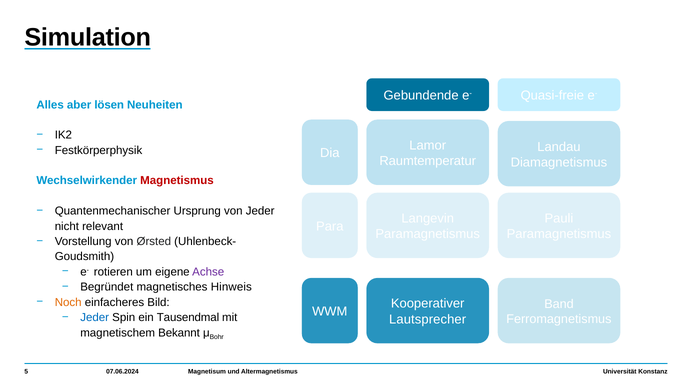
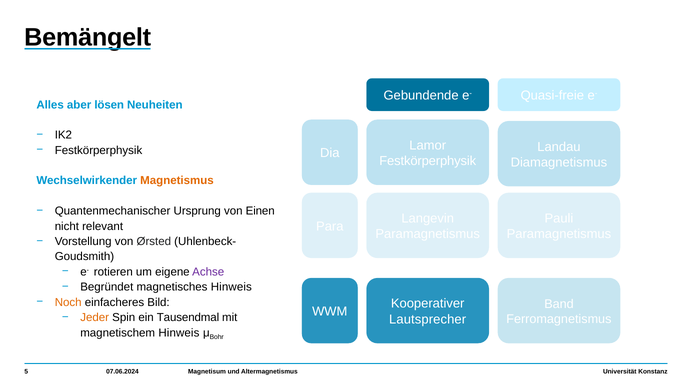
Simulation: Simulation -> Bemängelt (88, 38)
Raumtemperatur: Raumtemperatur -> Festkörperphysik (428, 161)
Magnetismus colour: red -> orange (177, 181)
von Jeder: Jeder -> Einen (260, 211)
Jeder colour: blue -> orange (95, 318)
magnetischem Bekannt: Bekannt -> Hinweis (179, 333)
